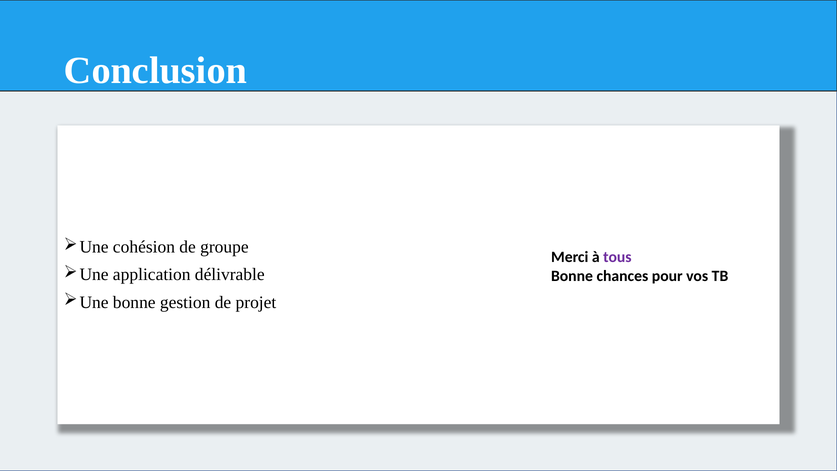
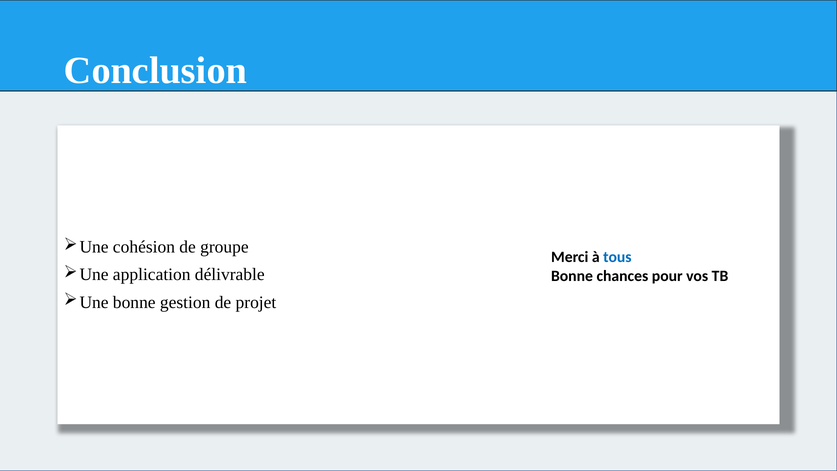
tous colour: purple -> blue (617, 257)
